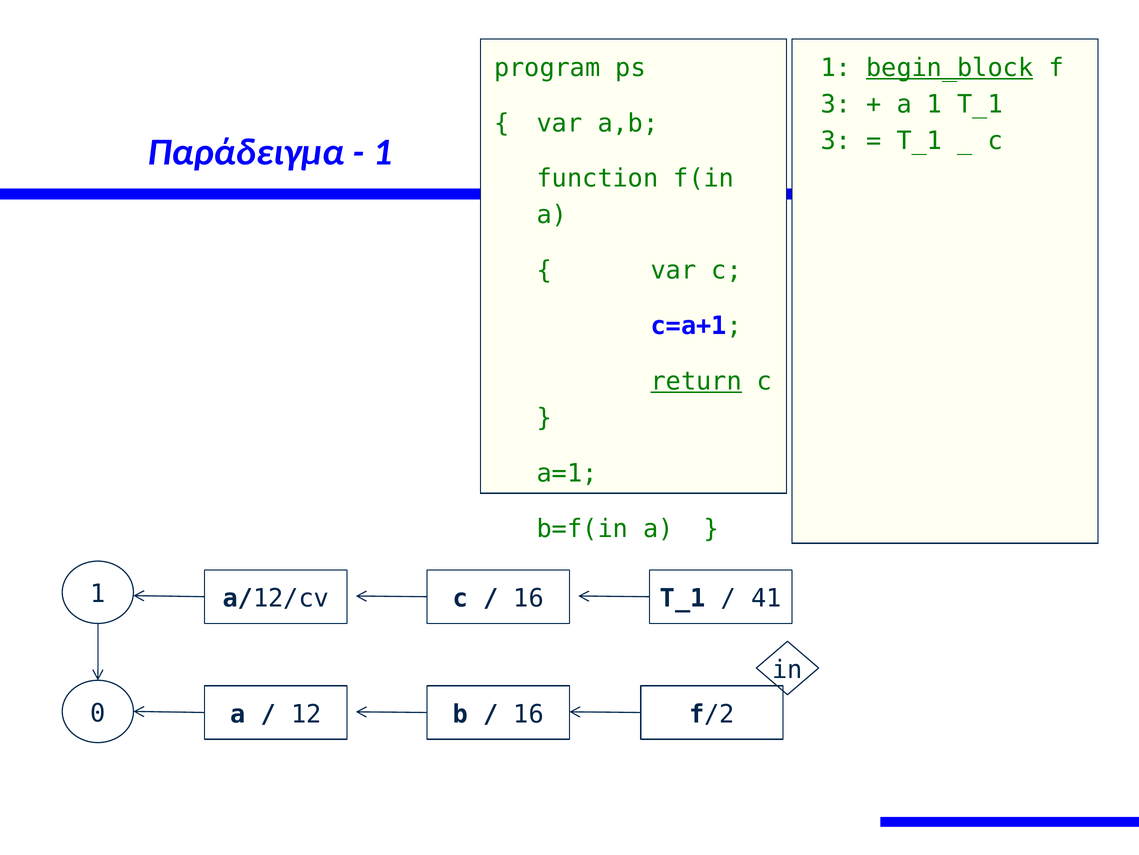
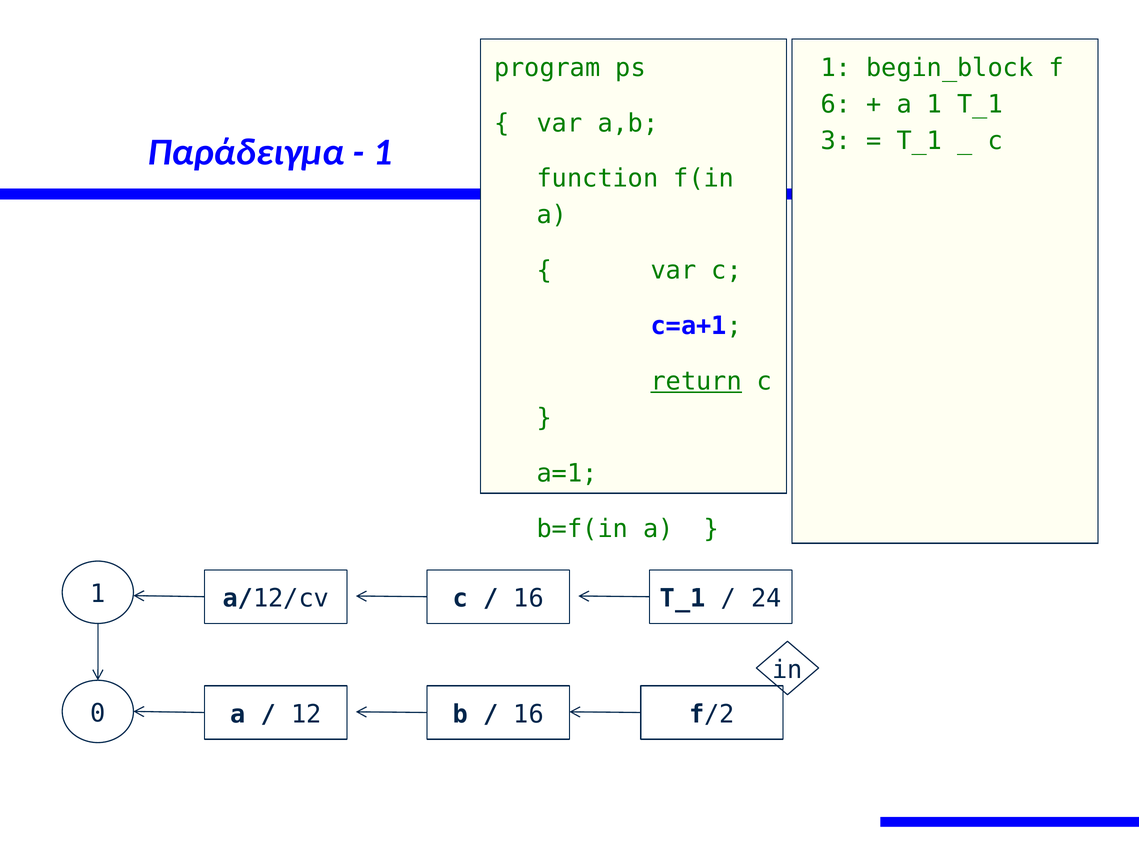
begin_block underline: present -> none (950, 68)
3: 3 -> 6 (836, 104)
41: 41 -> 24 (766, 598)
